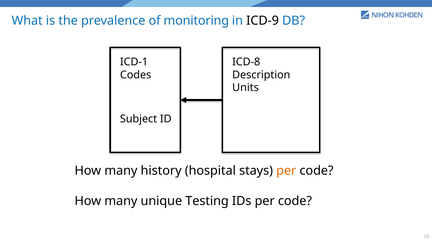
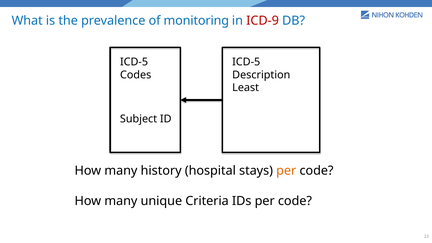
ICD-9 colour: black -> red (263, 21)
ICD-1: ICD-1 -> ICD-5 (134, 62)
ICD-8: ICD-8 -> ICD-5 (246, 62)
Units: Units -> Least (246, 88)
Testing: Testing -> Criteria (207, 201)
